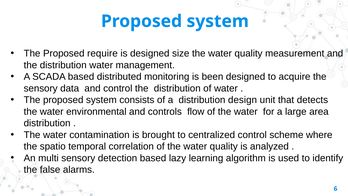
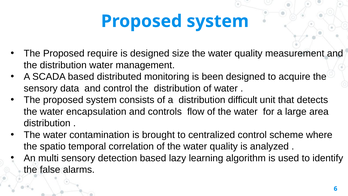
design: design -> difficult (243, 100)
environmental: environmental -> encapsulation (96, 111)
